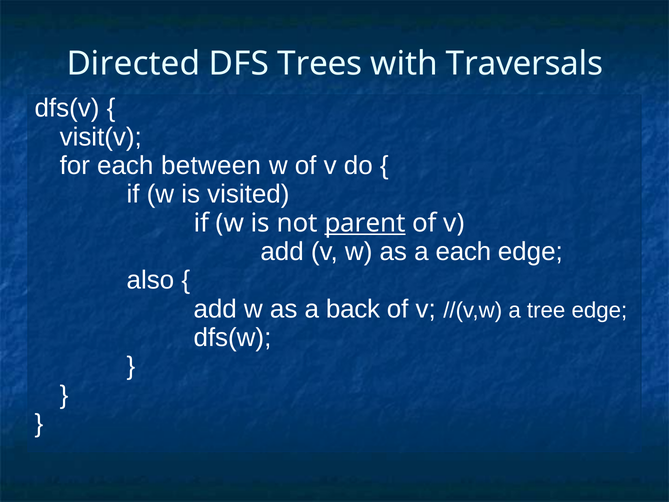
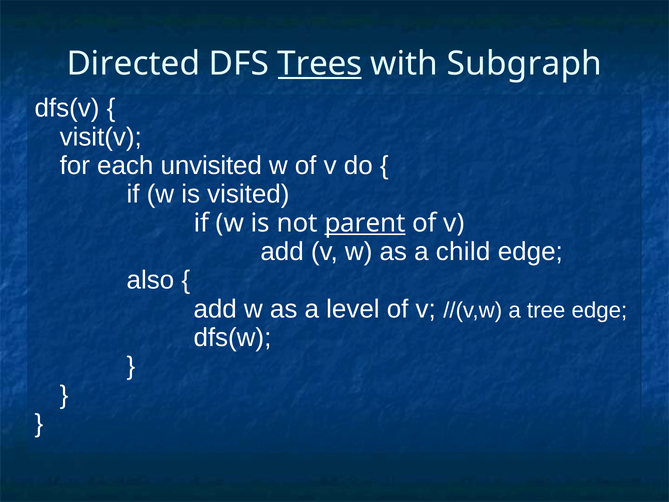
Trees underline: none -> present (320, 64)
Traversals: Traversals -> Subgraph (524, 64)
between: between -> unvisited (211, 166)
a each: each -> child (463, 252)
back: back -> level (353, 309)
